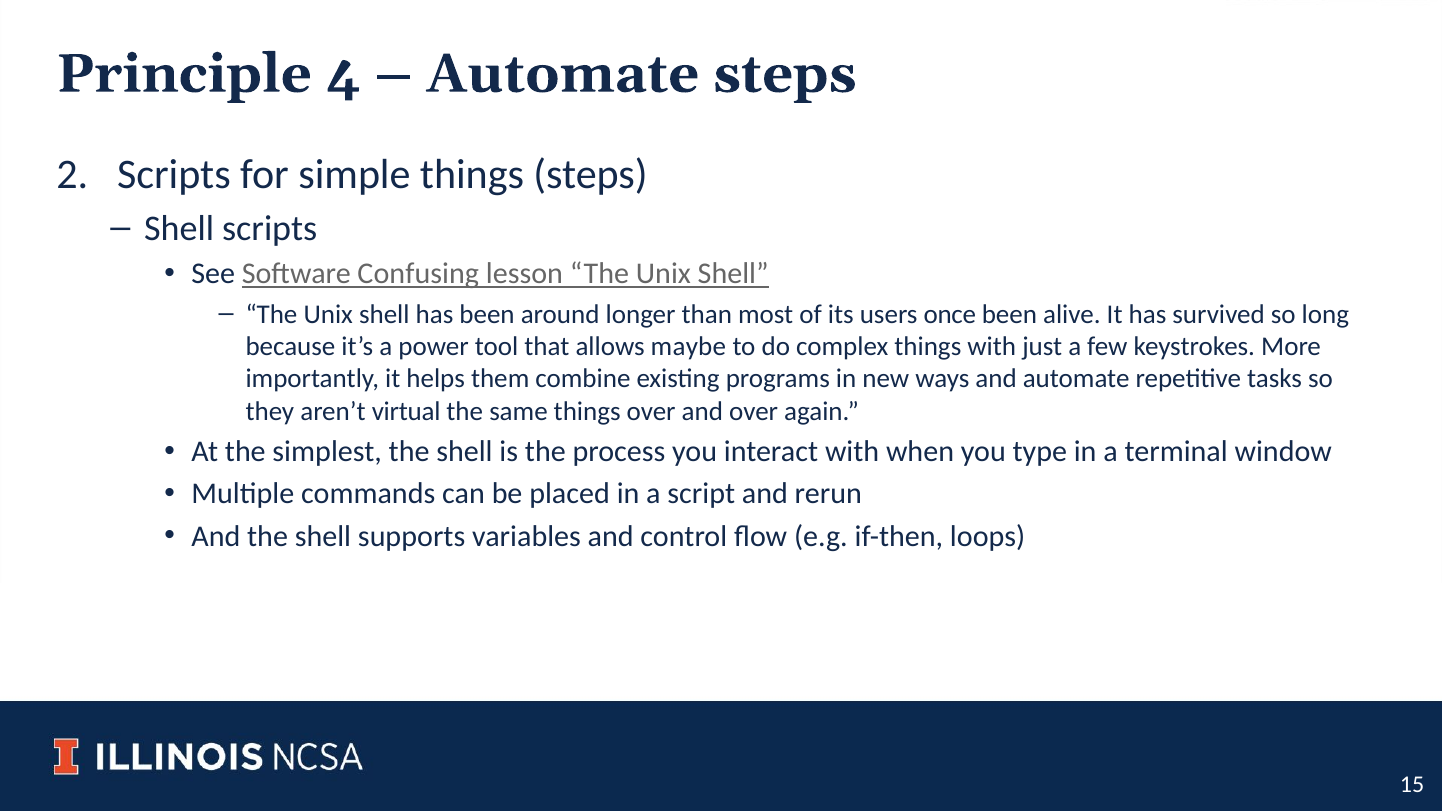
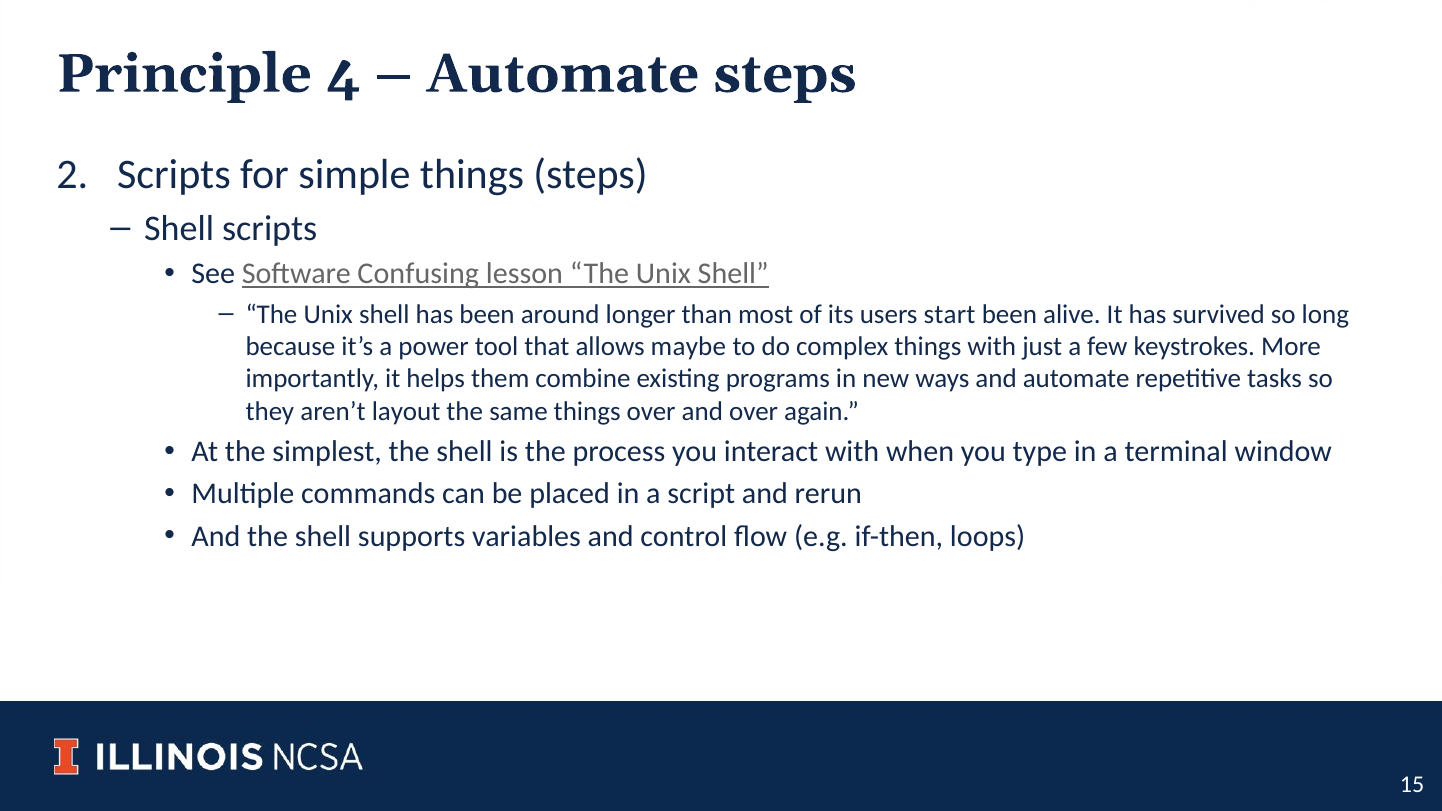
once: once -> start (950, 314)
virtual: virtual -> layout (406, 411)
